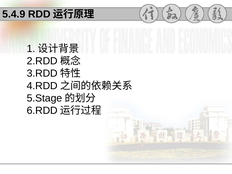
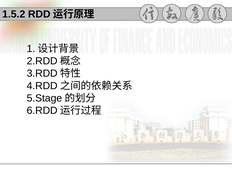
5.4.9: 5.4.9 -> 1.5.2 (14, 14)
